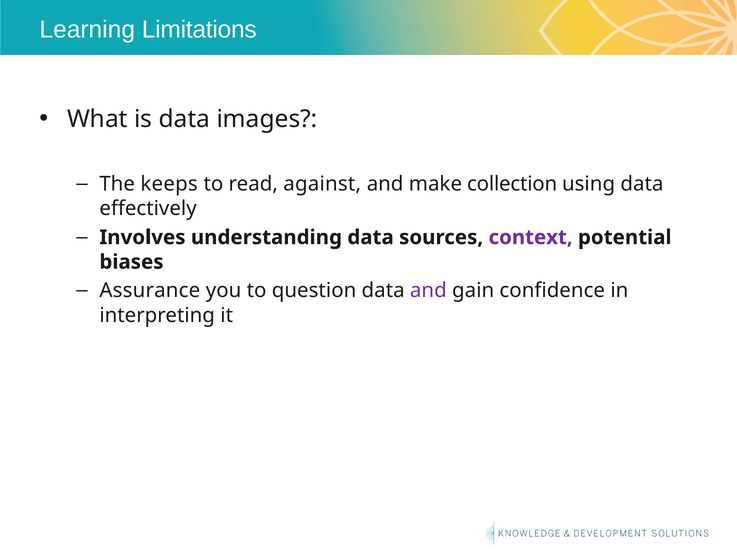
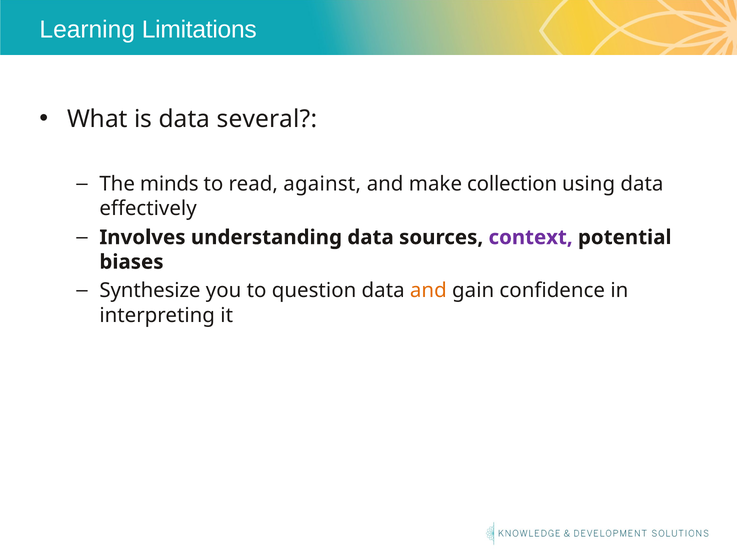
images: images -> several (267, 119)
keeps: keeps -> minds (169, 184)
Assurance: Assurance -> Synthesize (150, 291)
and colour: purple -> orange (428, 291)
